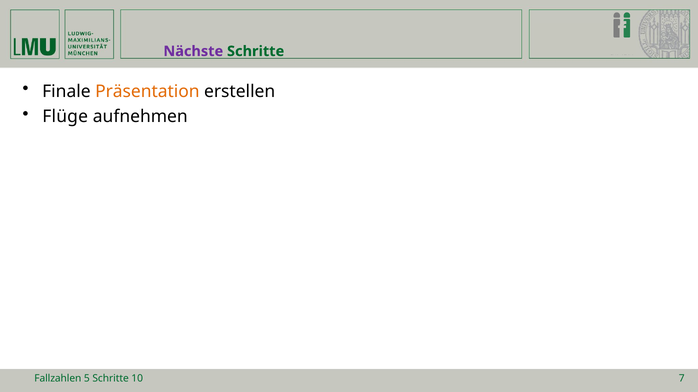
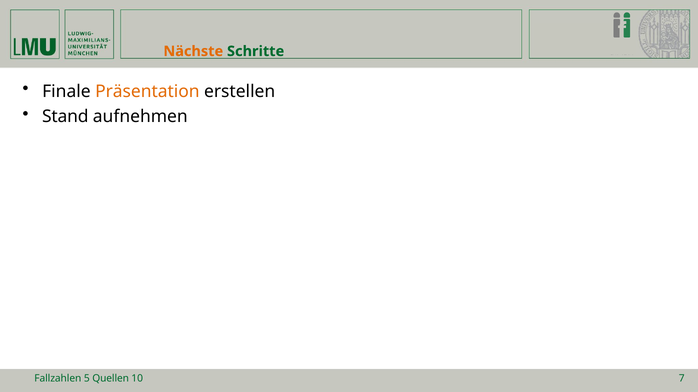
Nächste colour: purple -> orange (193, 51)
Flüge: Flüge -> Stand (65, 117)
5 Schritte: Schritte -> Quellen (111, 379)
